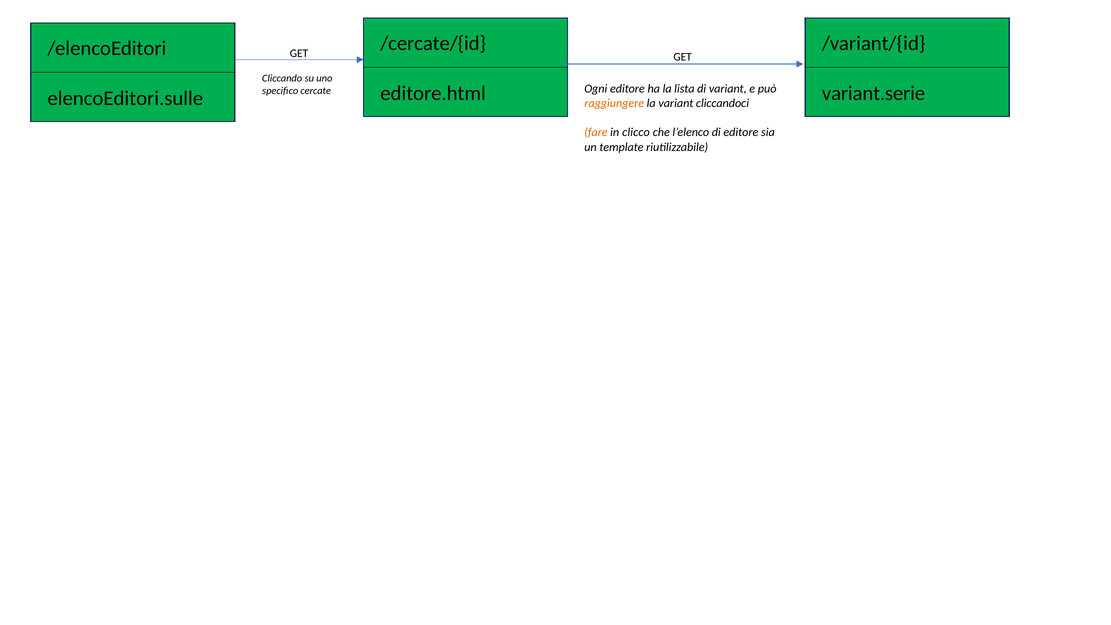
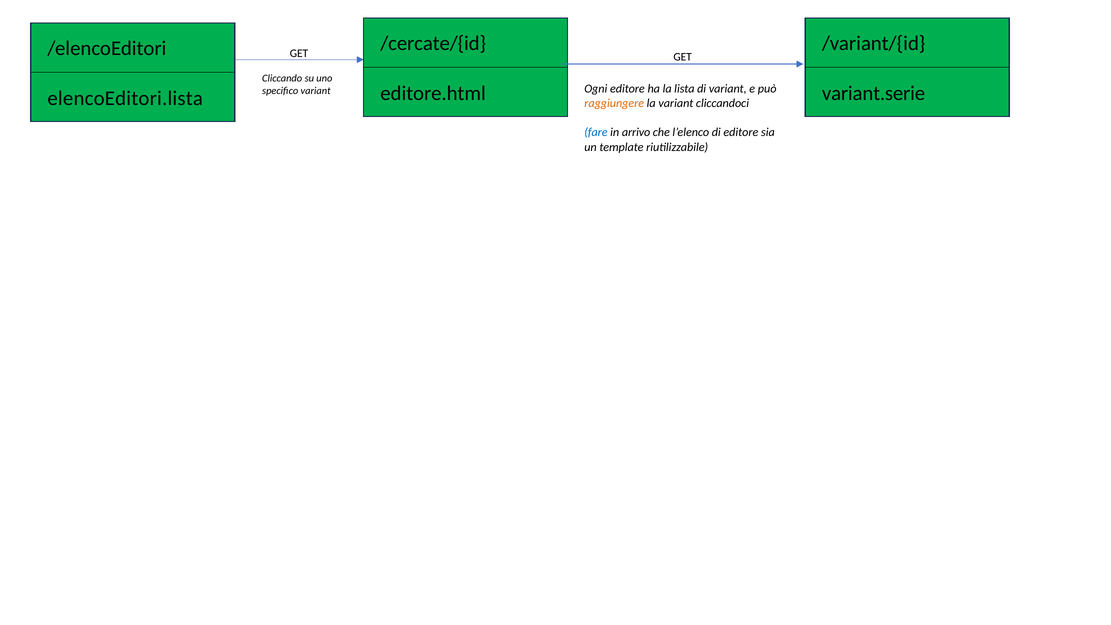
specifico cercate: cercate -> variant (316, 91)
elencoEditori.sulle: elencoEditori.sulle -> elencoEditori.lista (125, 98)
fare colour: orange -> blue (596, 132)
clicco: clicco -> arrivo (636, 132)
